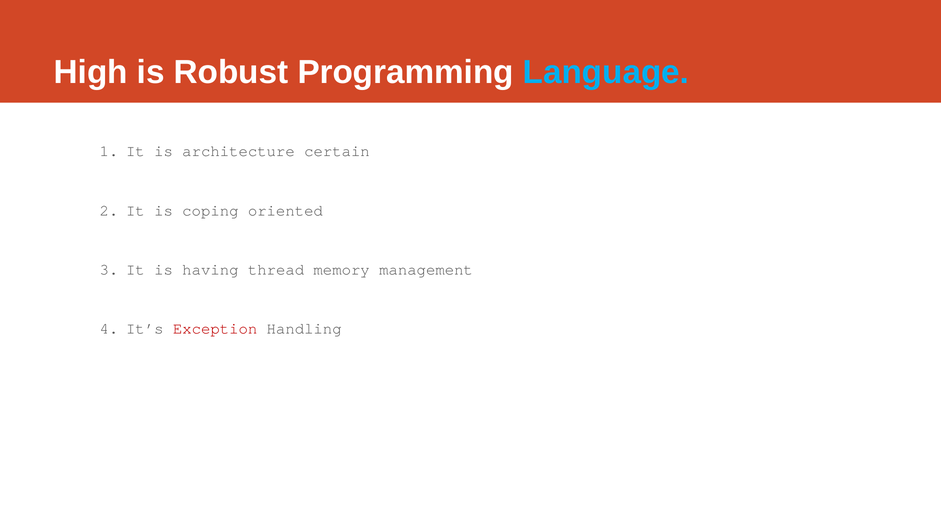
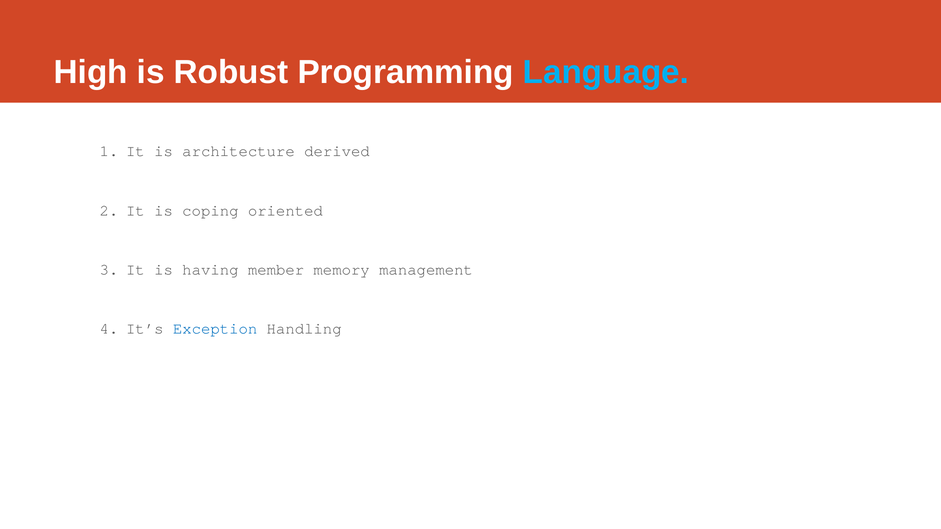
certain: certain -> derived (337, 151)
thread: thread -> member (276, 270)
Exception colour: red -> blue (215, 329)
